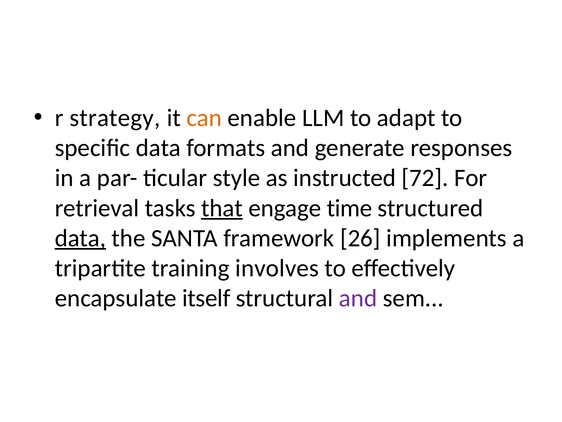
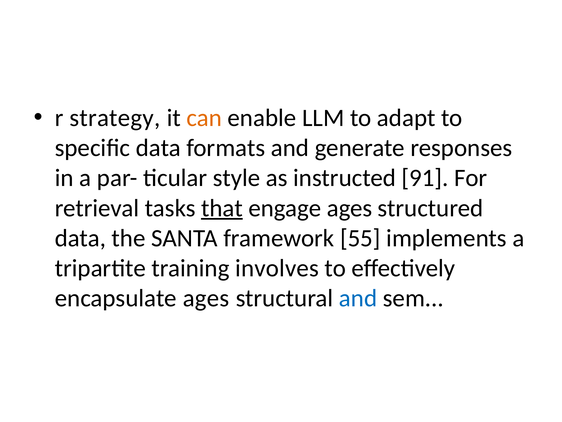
72: 72 -> 91 (425, 178)
engage time: time -> ages (350, 208)
data underline: present -> none (80, 238)
26: 26 -> 55 (360, 238)
encapsulate itself: itself -> ages (206, 298)
and colour: purple -> blue (358, 298)
